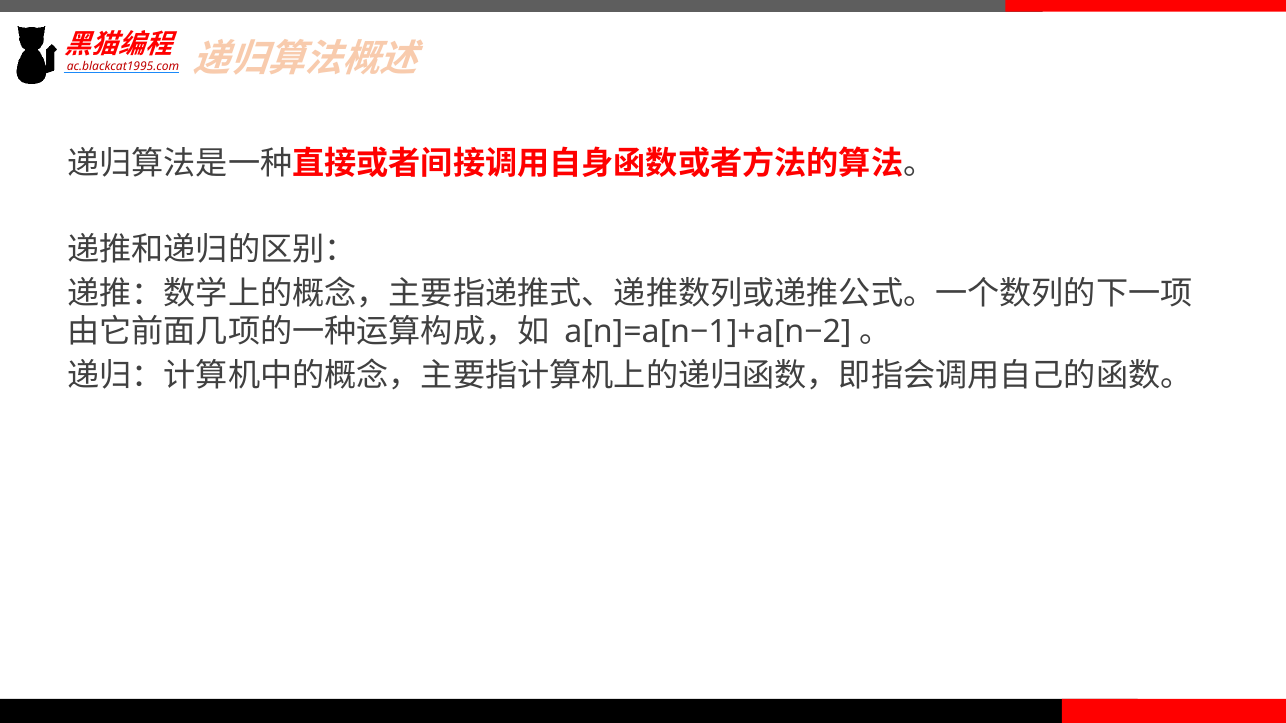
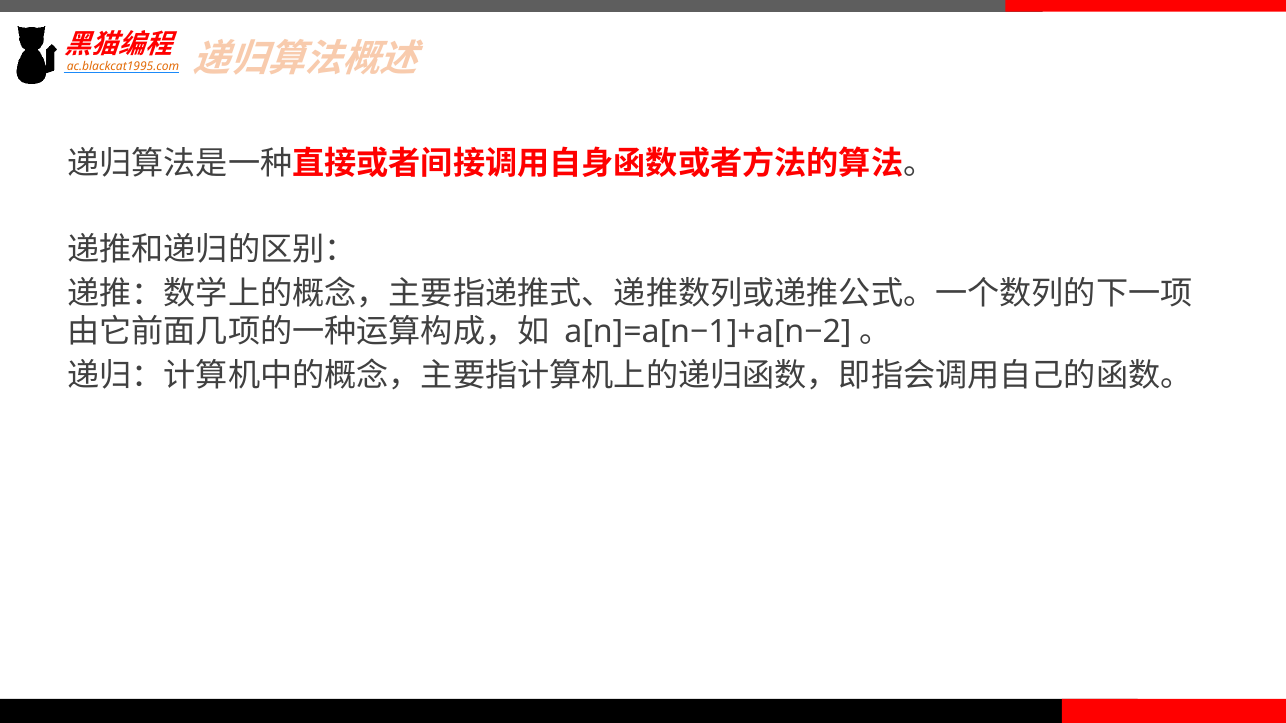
ac.blackcat1995.com colour: red -> orange (123, 67)
